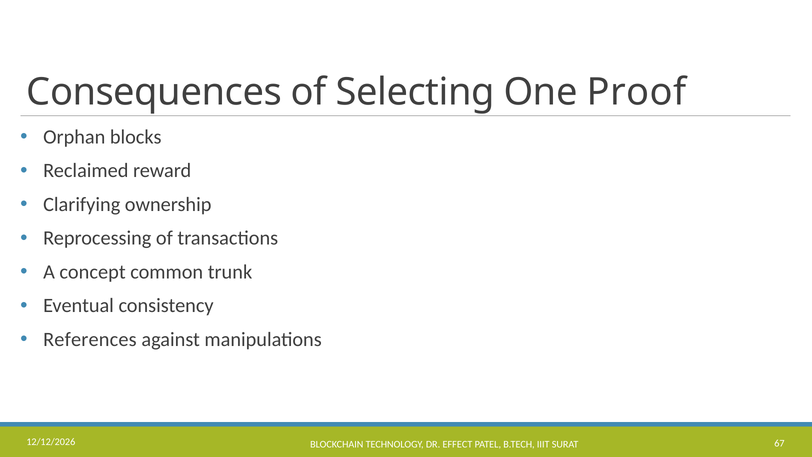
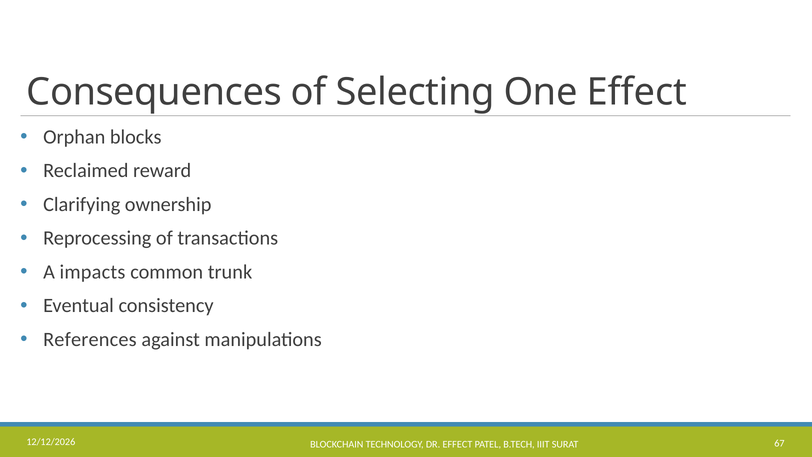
One Proof: Proof -> Effect (637, 92)
concept: concept -> impacts (92, 272)
